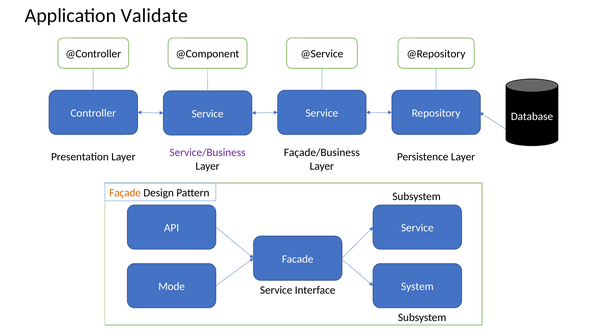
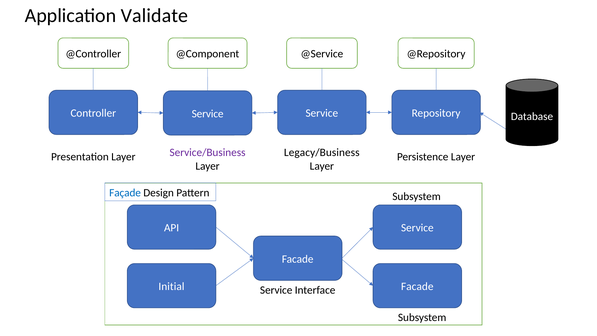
Façade/Business: Façade/Business -> Legacy/Business (322, 153)
Façade colour: orange -> blue (125, 193)
Mode: Mode -> Initial (171, 286)
System: System -> Facade (417, 286)
